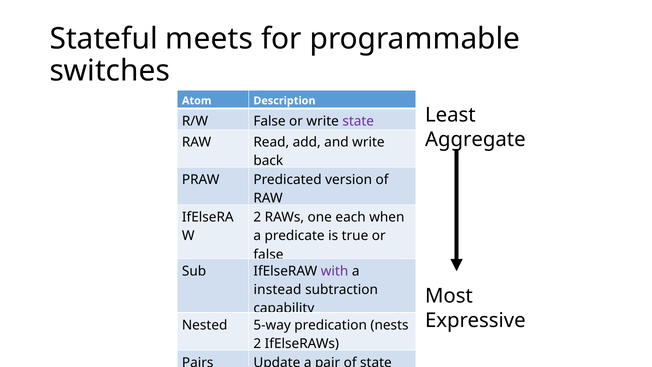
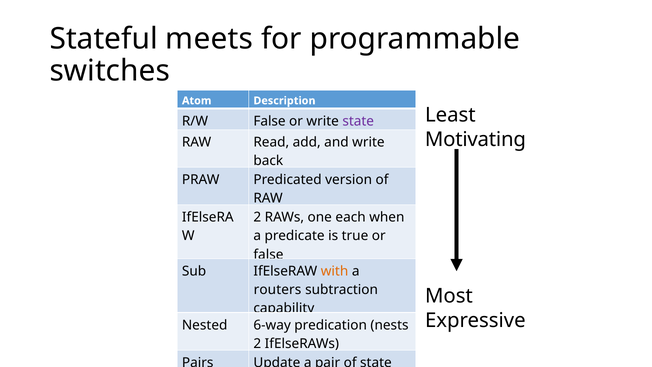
Aggregate: Aggregate -> Motivating (475, 139)
with colour: purple -> orange (335, 271)
instead: instead -> routers (278, 290)
5-way: 5-way -> 6-way (272, 325)
